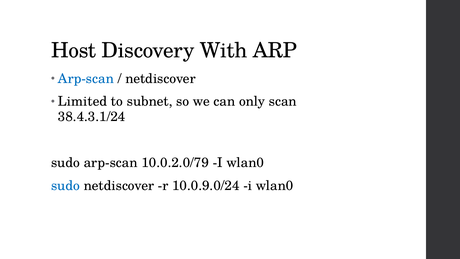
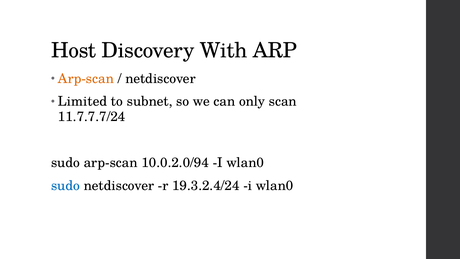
Arp-scan colour: blue -> orange (86, 79)
38.4.3.1/24: 38.4.3.1/24 -> 11.7.7.7/24 (92, 117)
10.0.2.0/79: 10.0.2.0/79 -> 10.0.2.0/94 (175, 163)
10.0.9.0/24: 10.0.9.0/24 -> 19.3.2.4/24 (206, 186)
